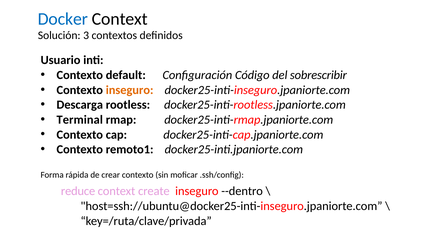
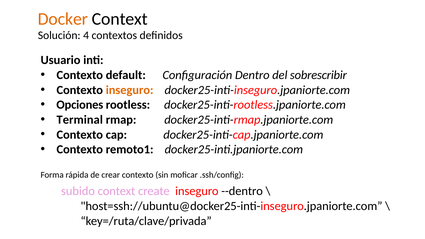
Docker colour: blue -> orange (63, 19)
3: 3 -> 4 (86, 35)
Código: Código -> Dentro (252, 75)
Descarga: Descarga -> Opciones (80, 105)
reduce: reduce -> subido (78, 191)
